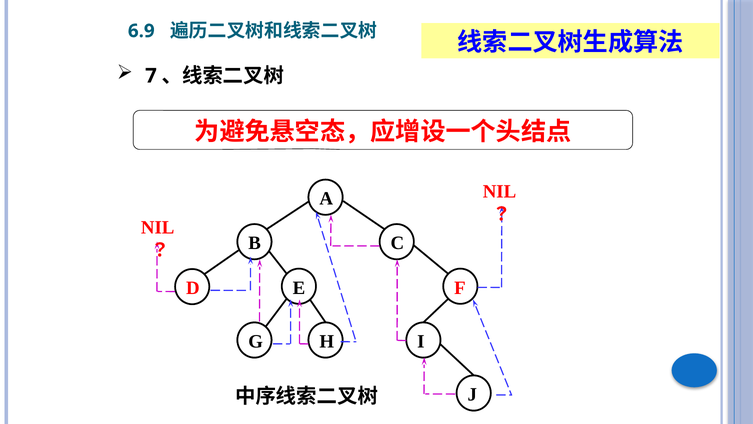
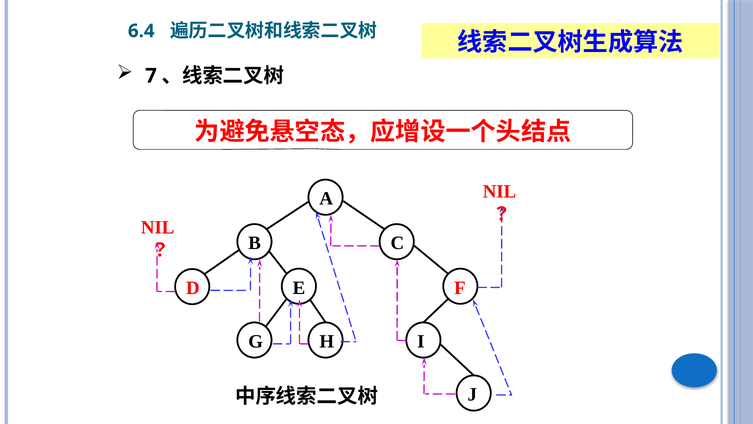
6.9: 6.9 -> 6.4 (141, 31)
